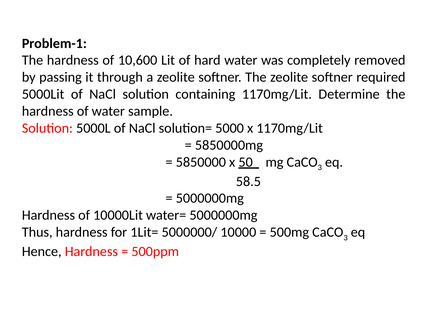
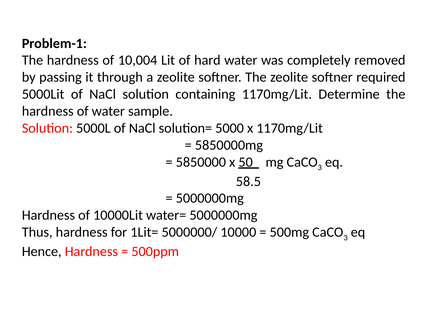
10,600: 10,600 -> 10,004 (138, 60)
